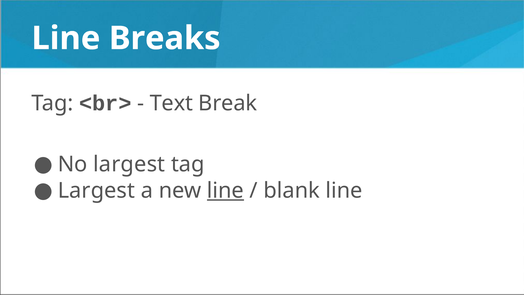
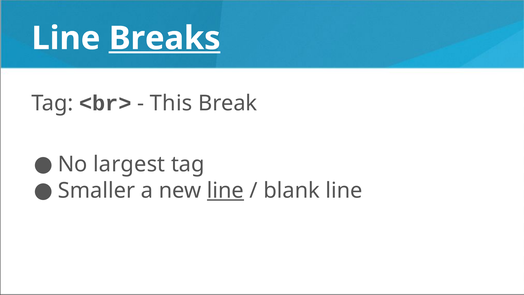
Breaks underline: none -> present (165, 38)
Text: Text -> This (171, 103)
Largest: Largest -> Smaller (96, 190)
